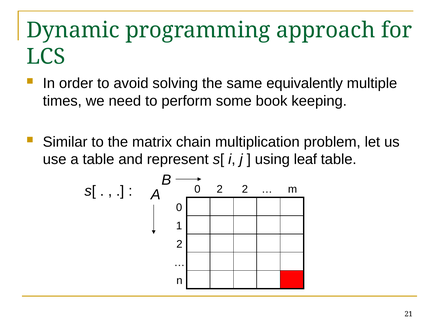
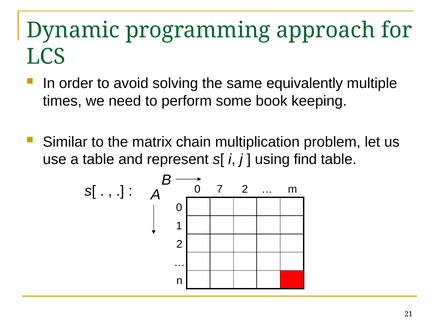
leaf: leaf -> find (305, 160)
0 2: 2 -> 7 (220, 189)
